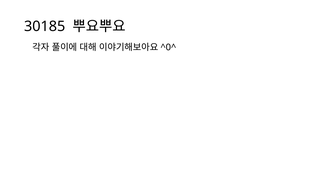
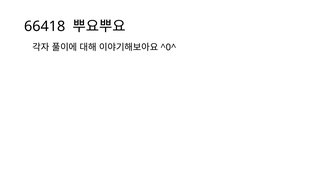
30185: 30185 -> 66418 (45, 26)
